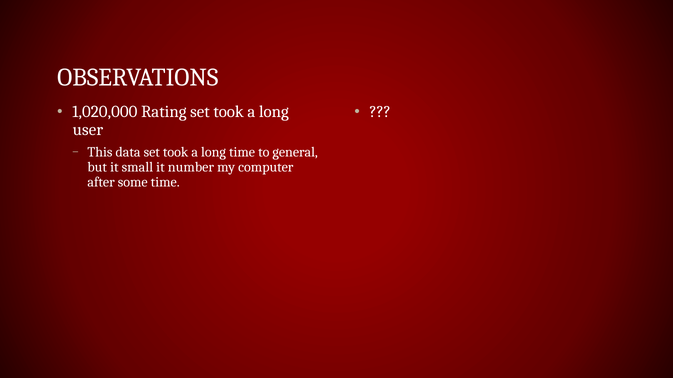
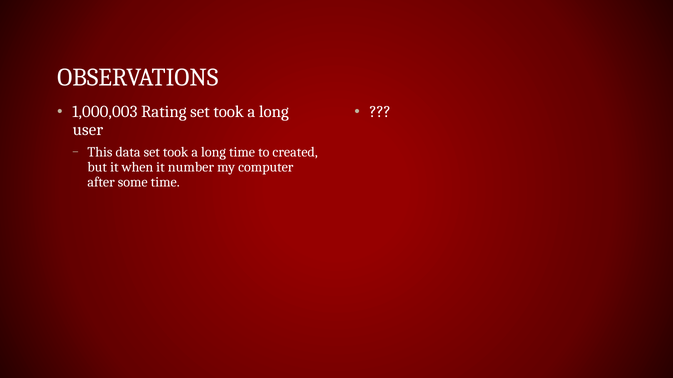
1,020,000: 1,020,000 -> 1,000,003 (105, 112)
general: general -> created (295, 152)
small: small -> when (137, 168)
